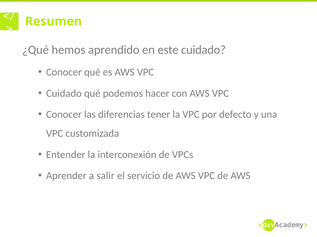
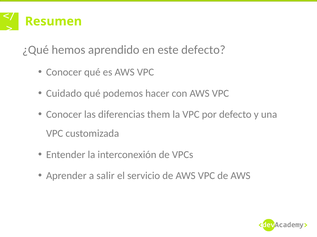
este cuidado: cuidado -> defecto (203, 50)
tener: tener -> them (159, 115)
